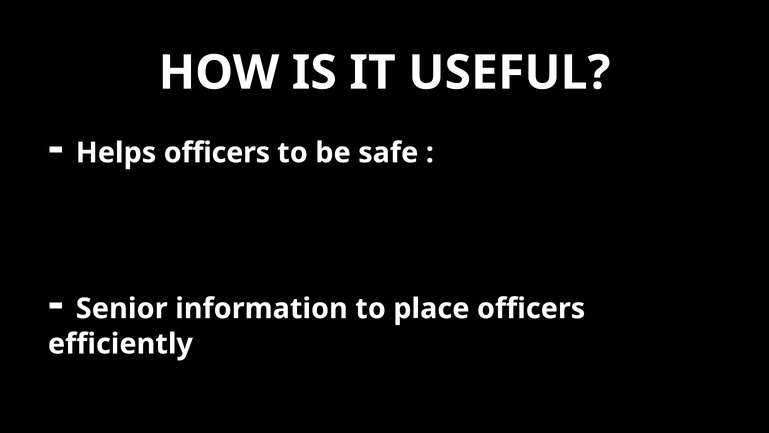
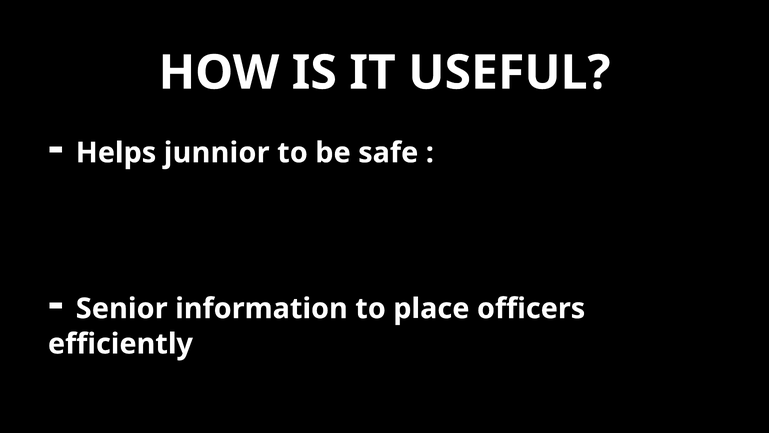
Helps officers: officers -> junnior (217, 153)
